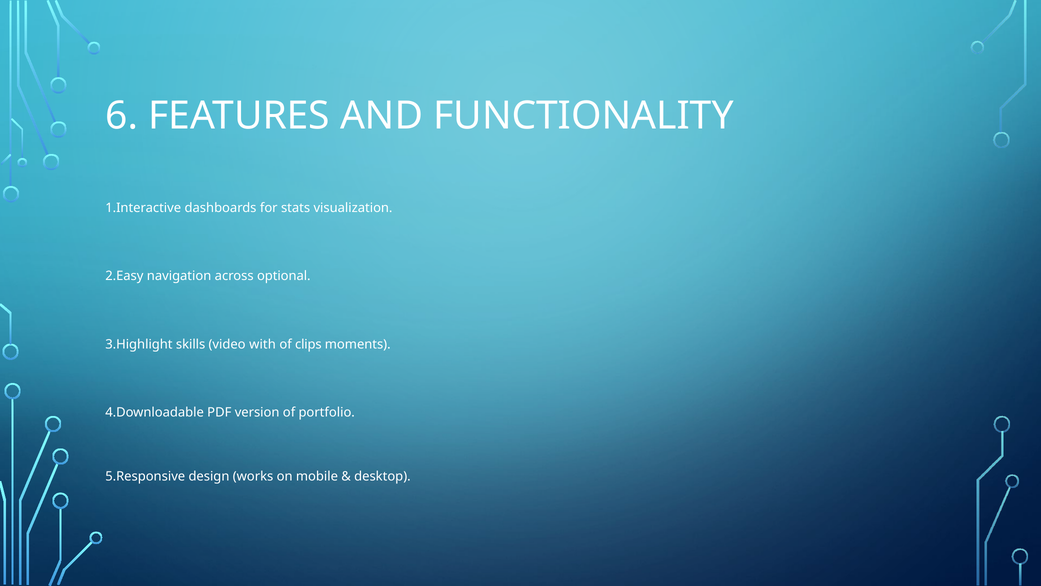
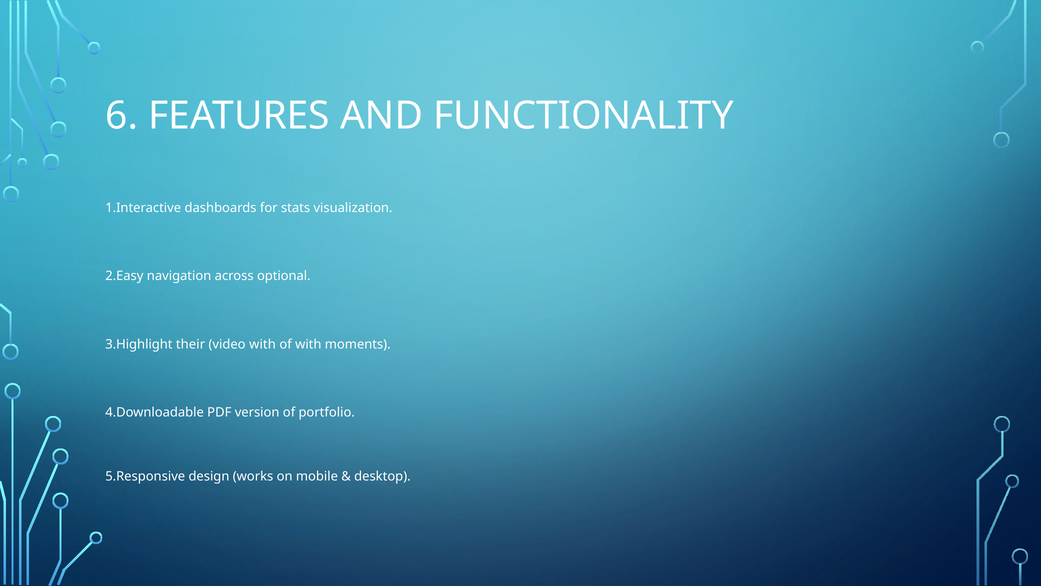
skills: skills -> their (191, 344)
of clips: clips -> with (308, 344)
